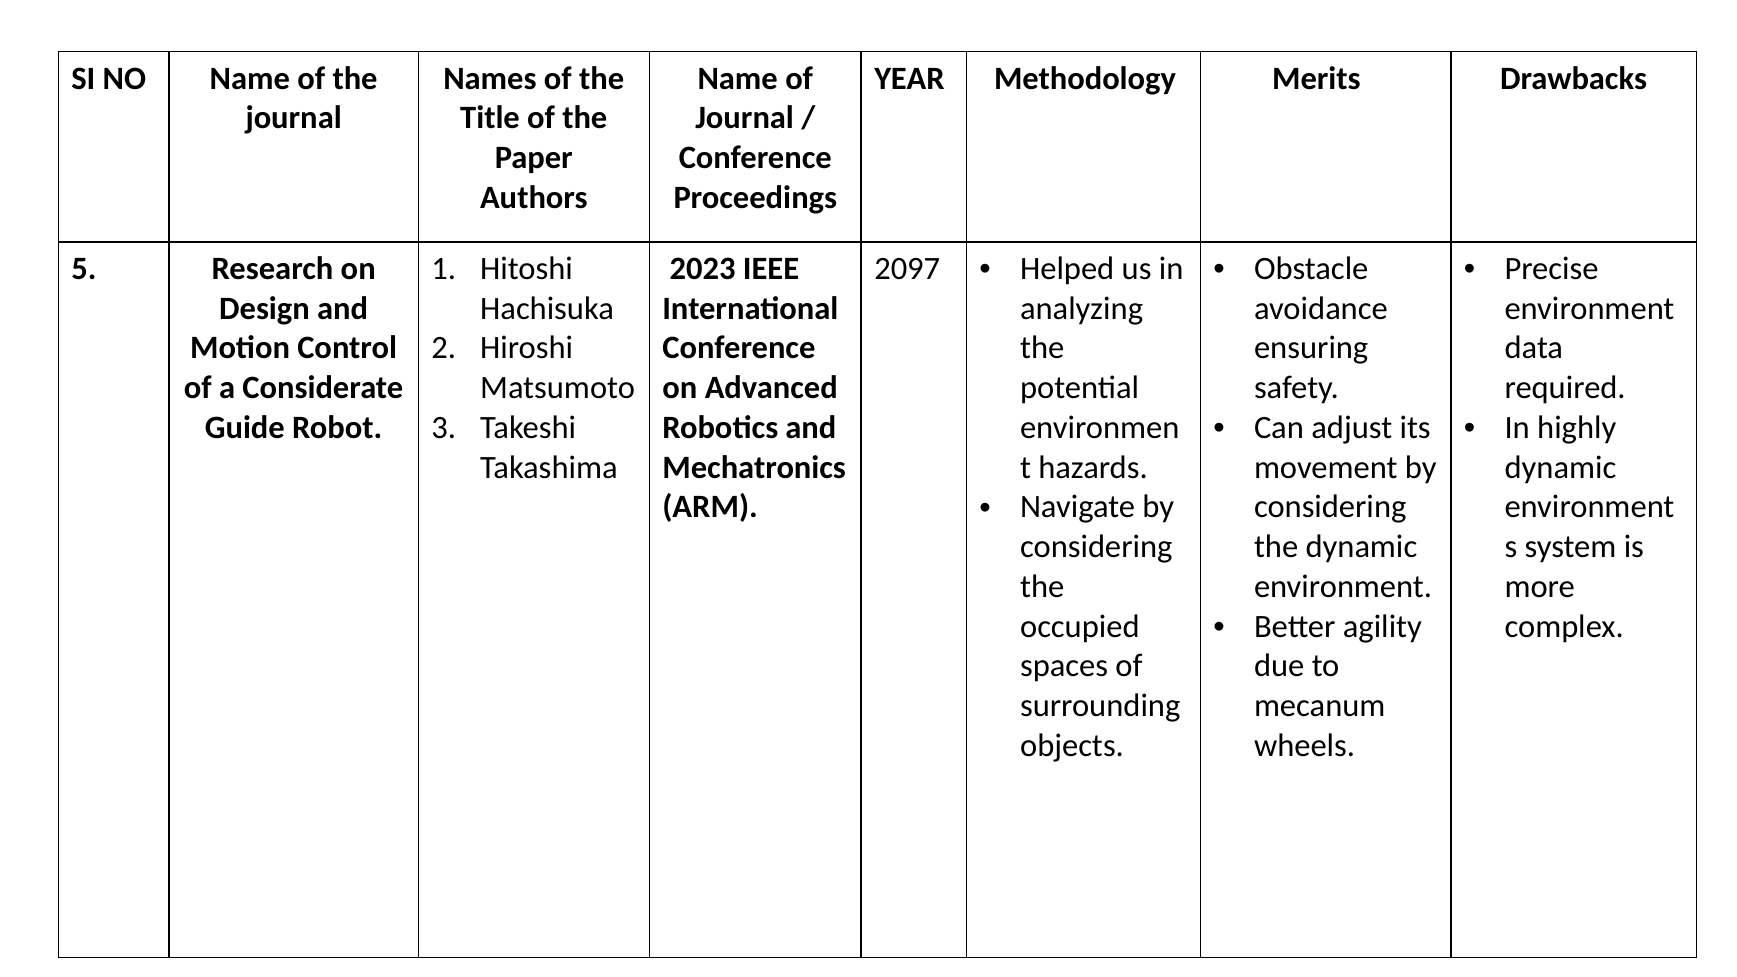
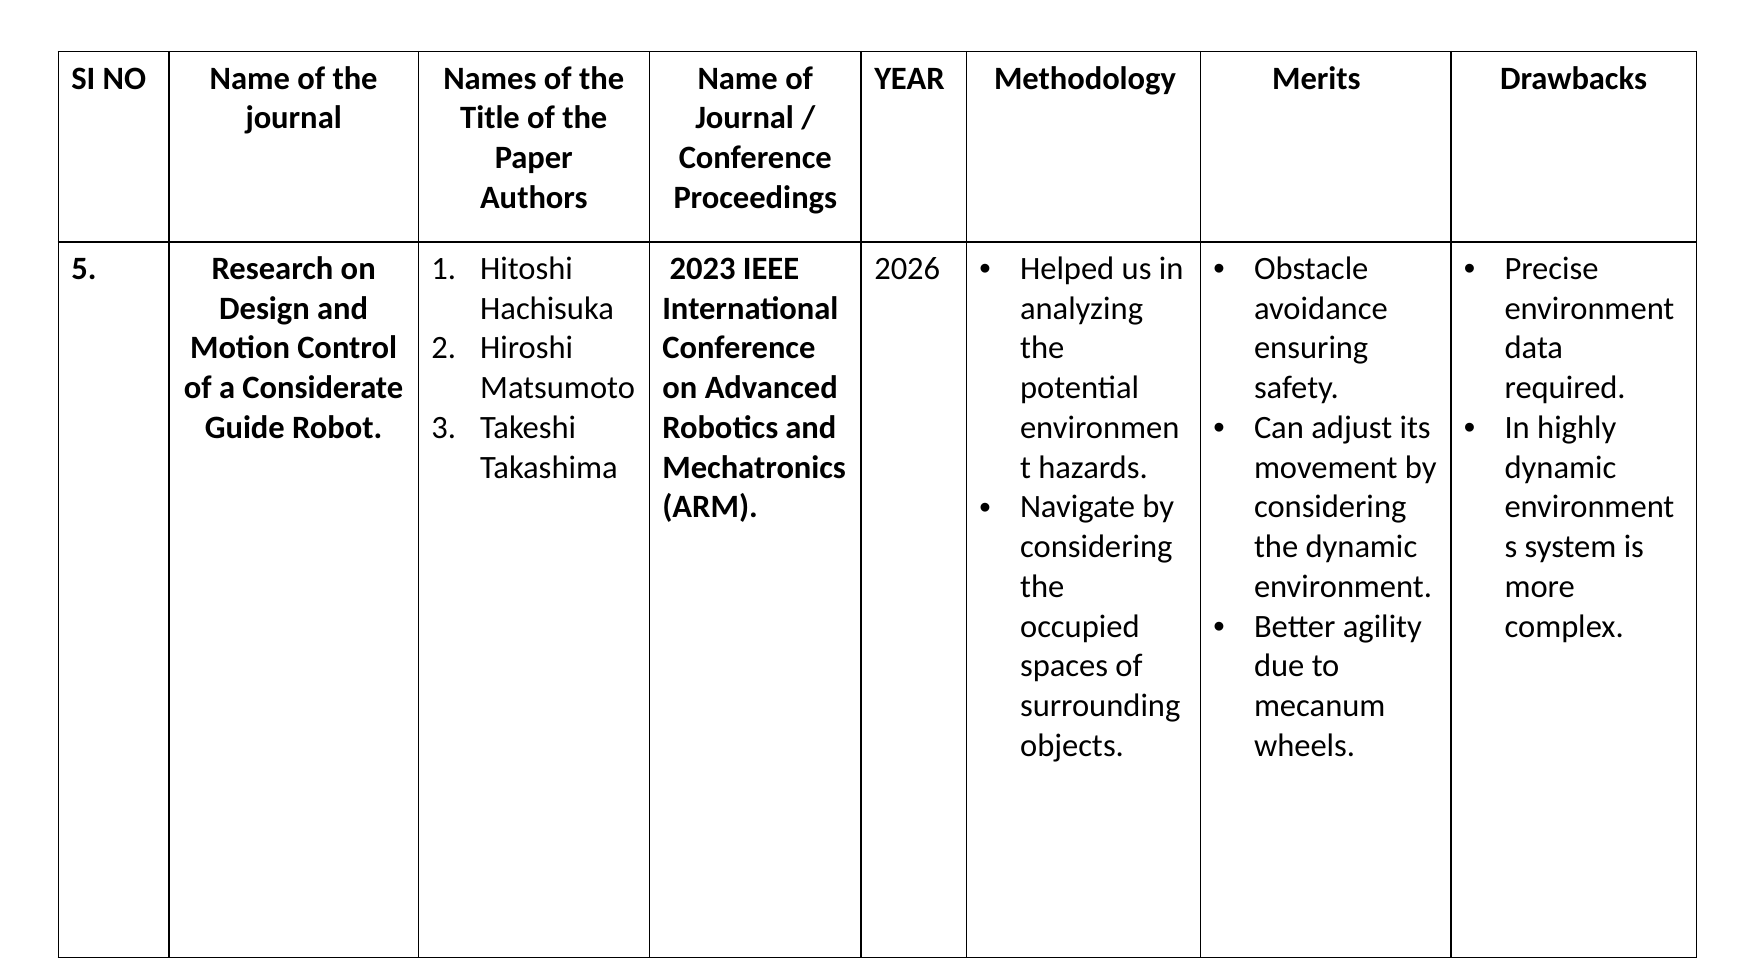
2097: 2097 -> 2026 (907, 269)
